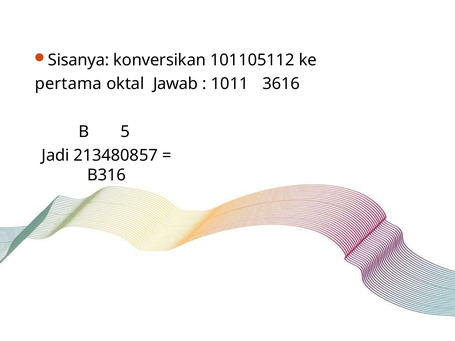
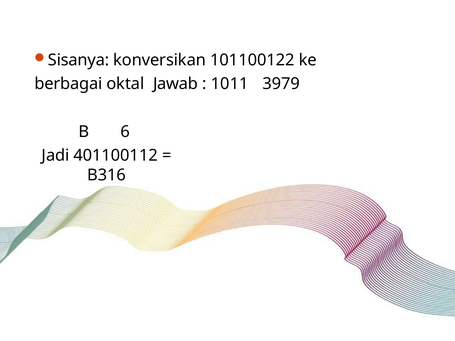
101105112: 101105112 -> 101100122 (252, 60)
pertama: pertama -> berbagai (69, 84)
3616: 3616 -> 3979 (281, 84)
5: 5 -> 6 (125, 132)
213480857: 213480857 -> 401100112 (116, 155)
